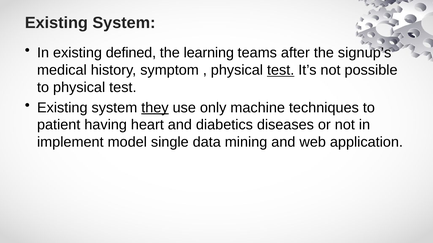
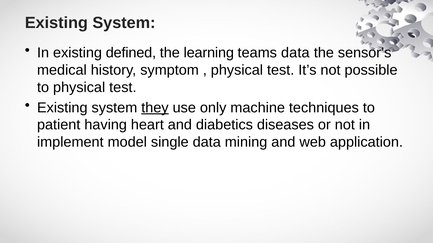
teams after: after -> data (295, 53)
signup’s: signup’s -> sensor’s (365, 53)
test underline: present -> none (281, 70)
